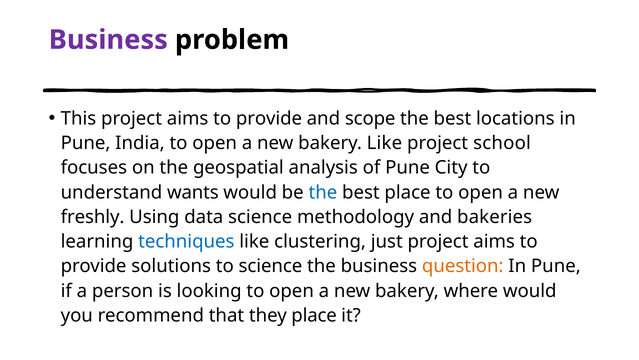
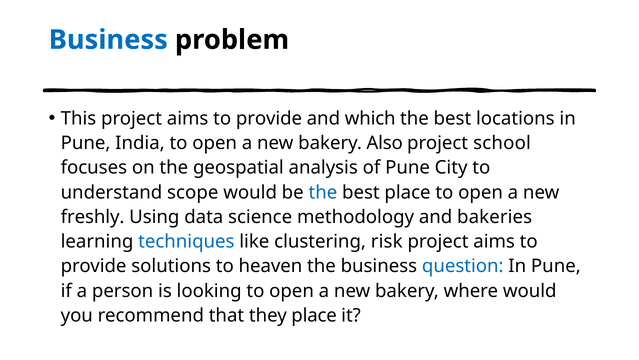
Business colour: purple -> blue (108, 40)
scope: scope -> which (370, 118)
bakery Like: Like -> Also (385, 143)
wants: wants -> scope (193, 192)
just: just -> risk (387, 241)
to science: science -> heaven (270, 266)
question colour: orange -> blue (463, 266)
